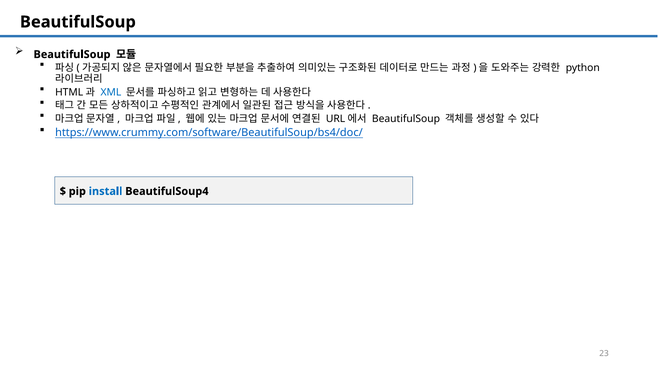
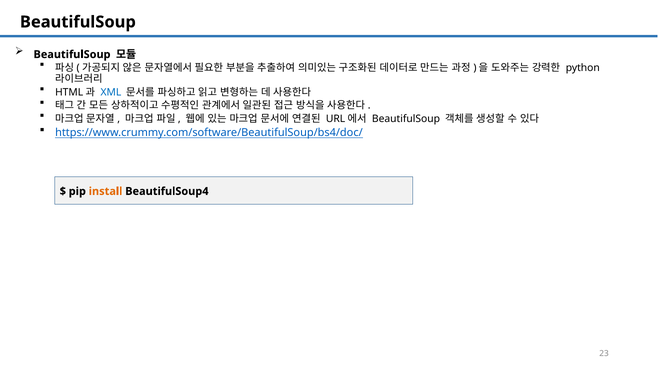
install colour: blue -> orange (106, 191)
